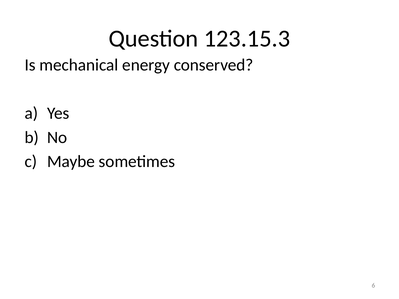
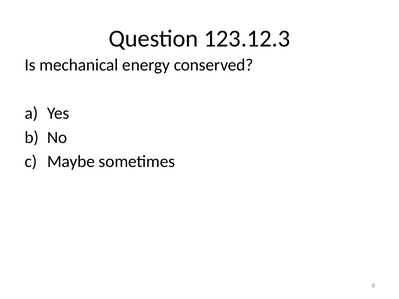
123.15.3: 123.15.3 -> 123.12.3 (247, 39)
